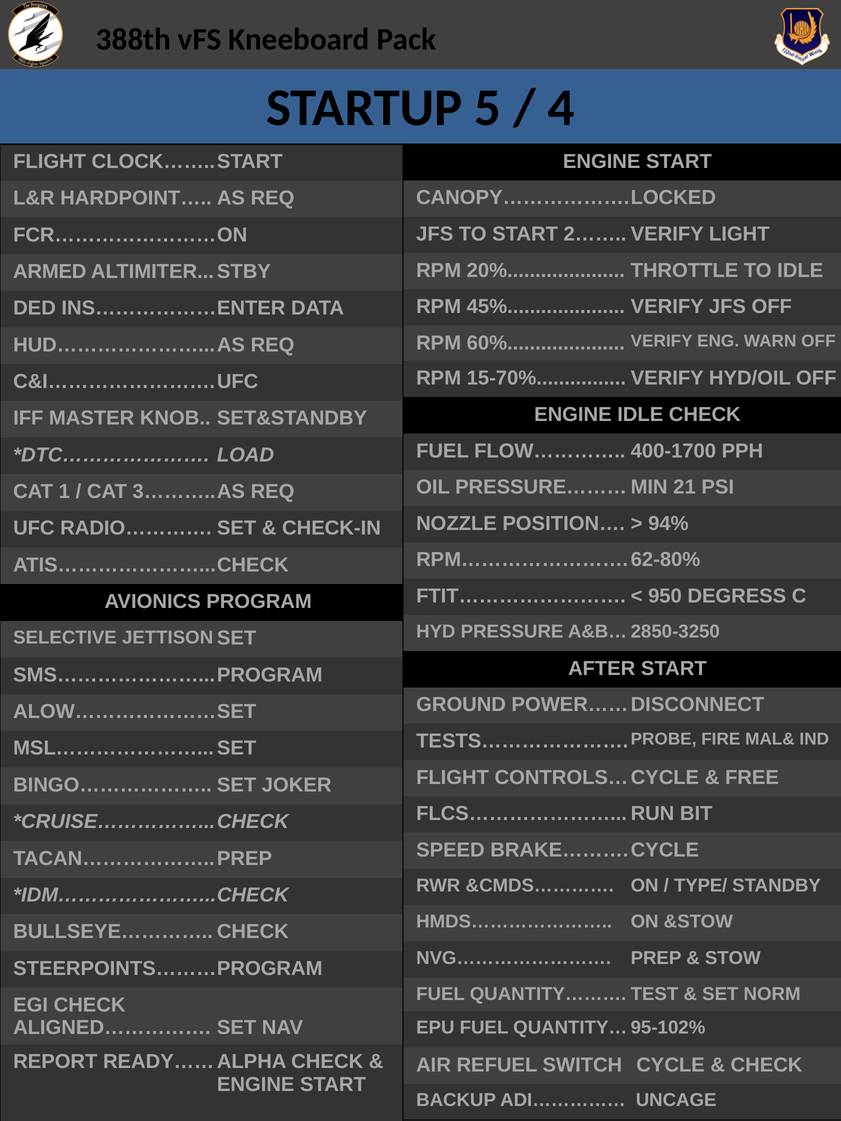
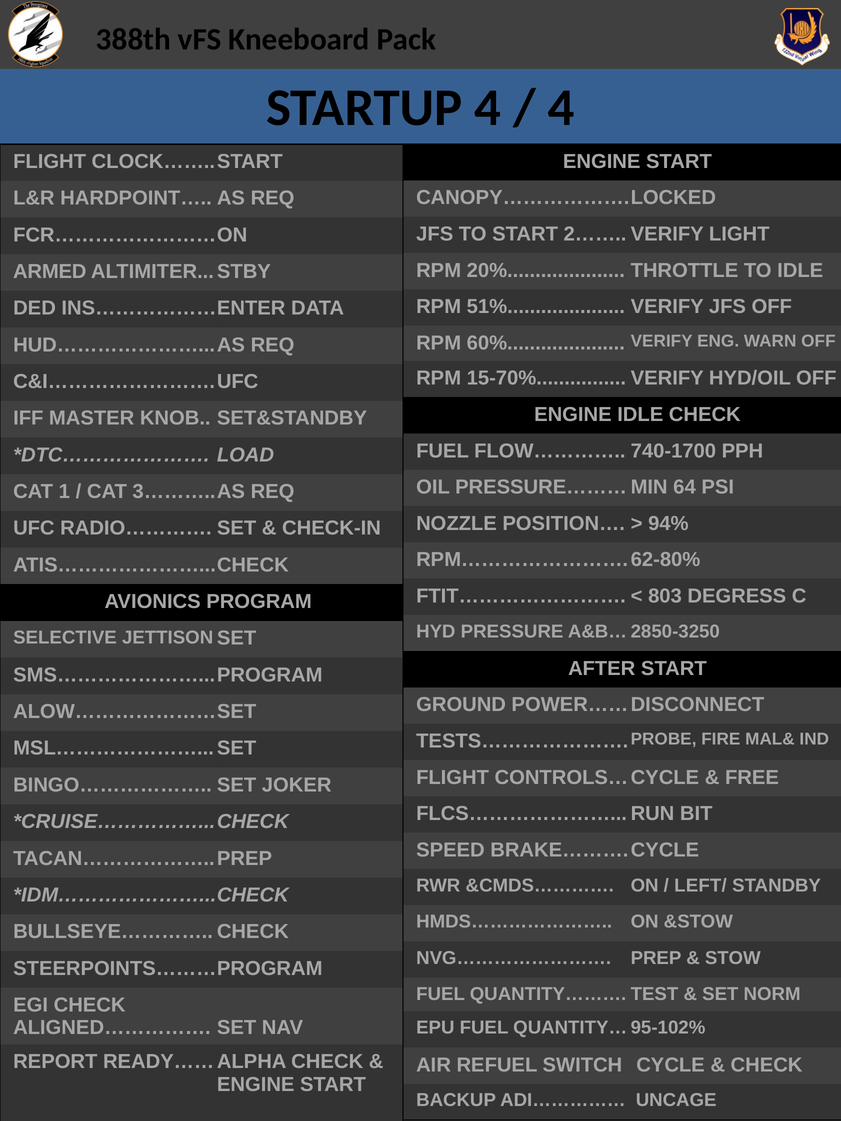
STARTUP 5: 5 -> 4 (488, 108)
45%: 45% -> 51% (546, 307)
400-1700: 400-1700 -> 740-1700 (673, 451)
21: 21 -> 64 (684, 487)
950: 950 -> 803 (665, 596)
TYPE/: TYPE/ -> LEFT/ (700, 886)
